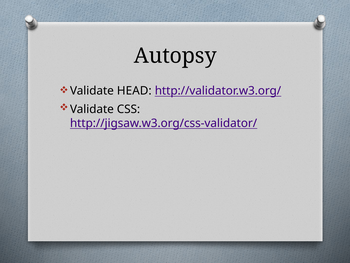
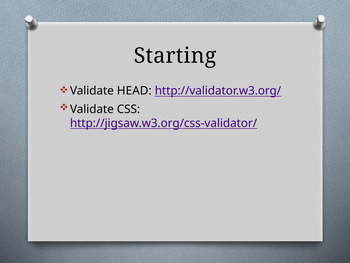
Autopsy: Autopsy -> Starting (175, 56)
